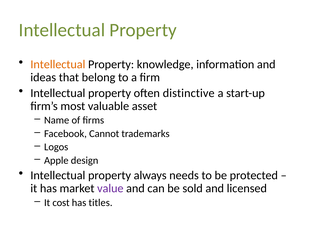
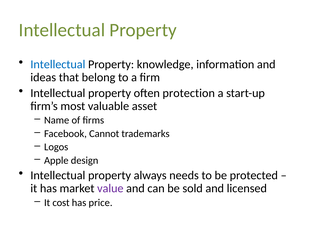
Intellectual colour: orange -> blue (58, 64)
distinctive: distinctive -> protection (189, 93)
titles: titles -> price (101, 203)
